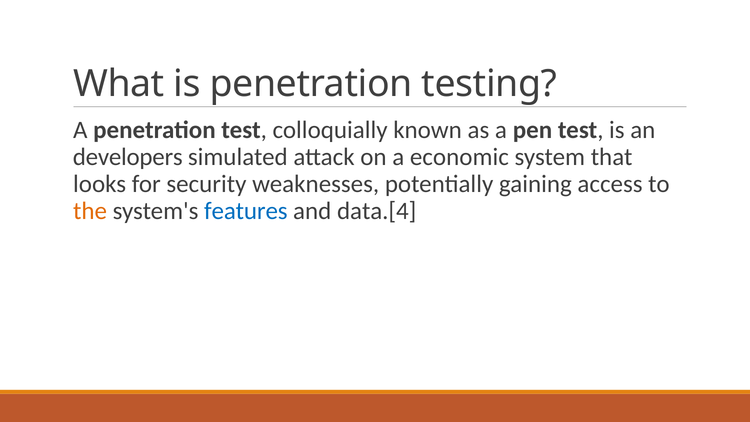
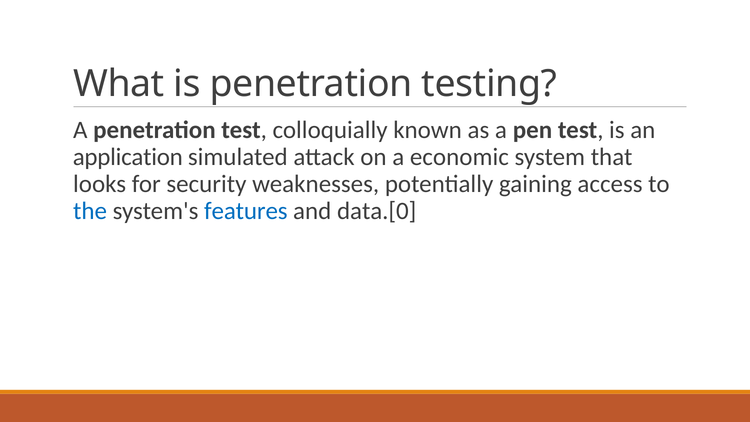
developers: developers -> application (128, 157)
the colour: orange -> blue (90, 211)
data.[4: data.[4 -> data.[0 (377, 211)
